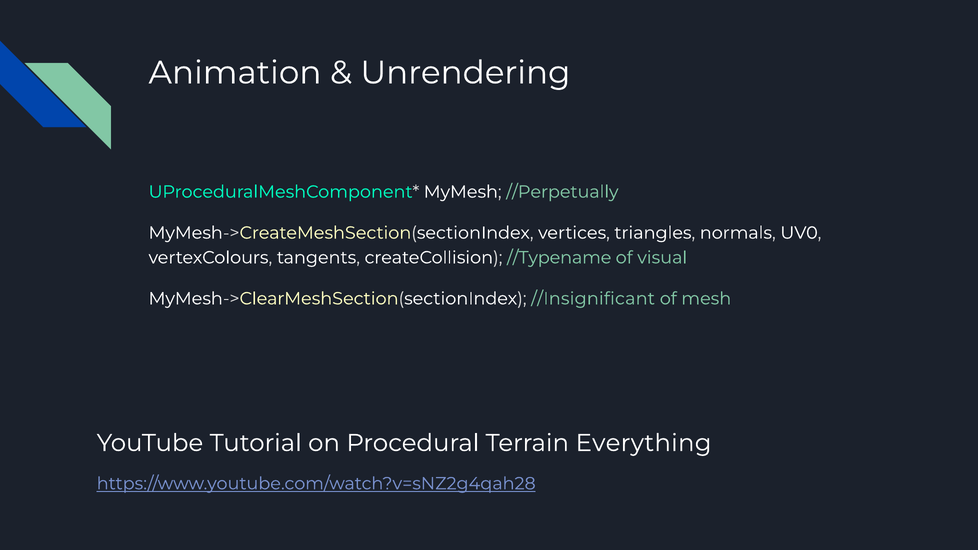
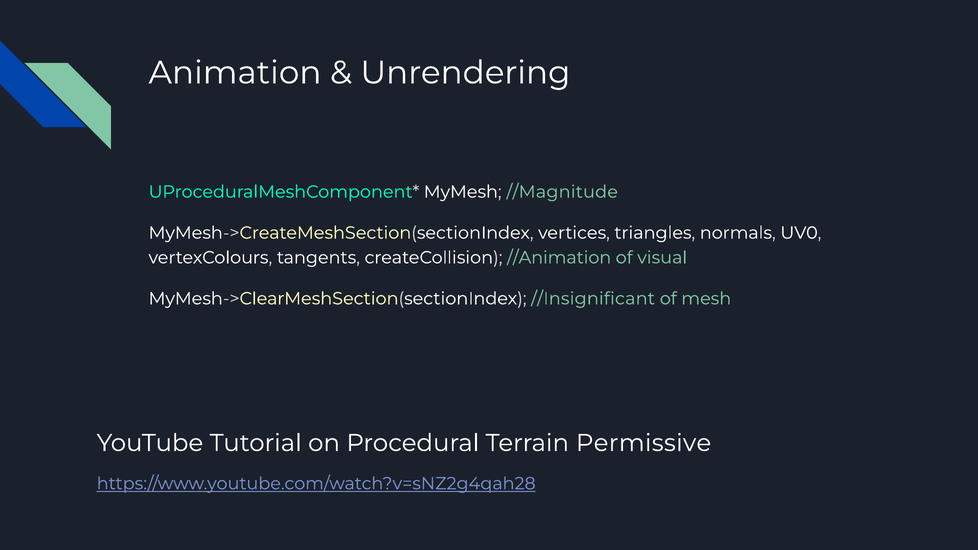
//Perpetually: //Perpetually -> //Magnitude (562, 192)
//Typename: //Typename -> //Animation (559, 258)
Everything: Everything -> Permissive (644, 443)
